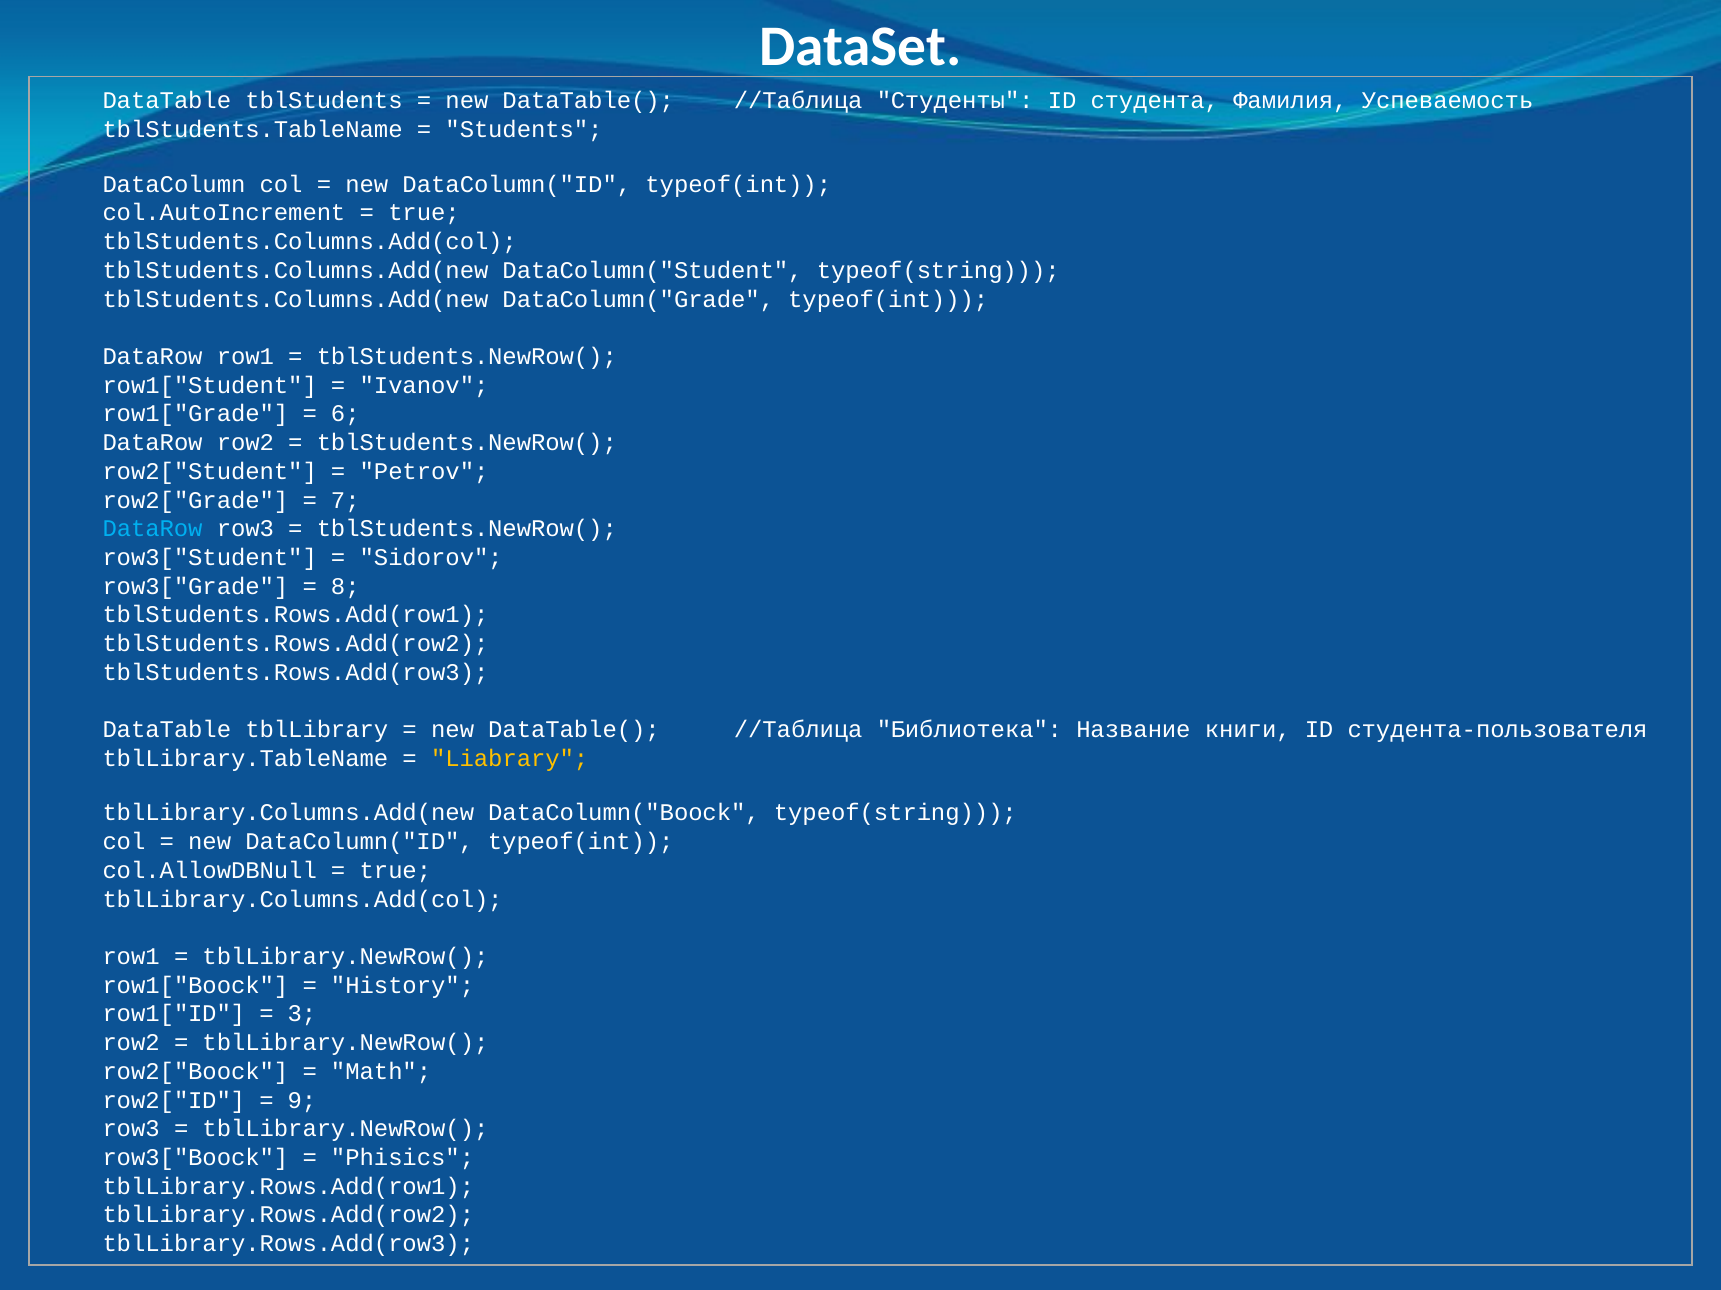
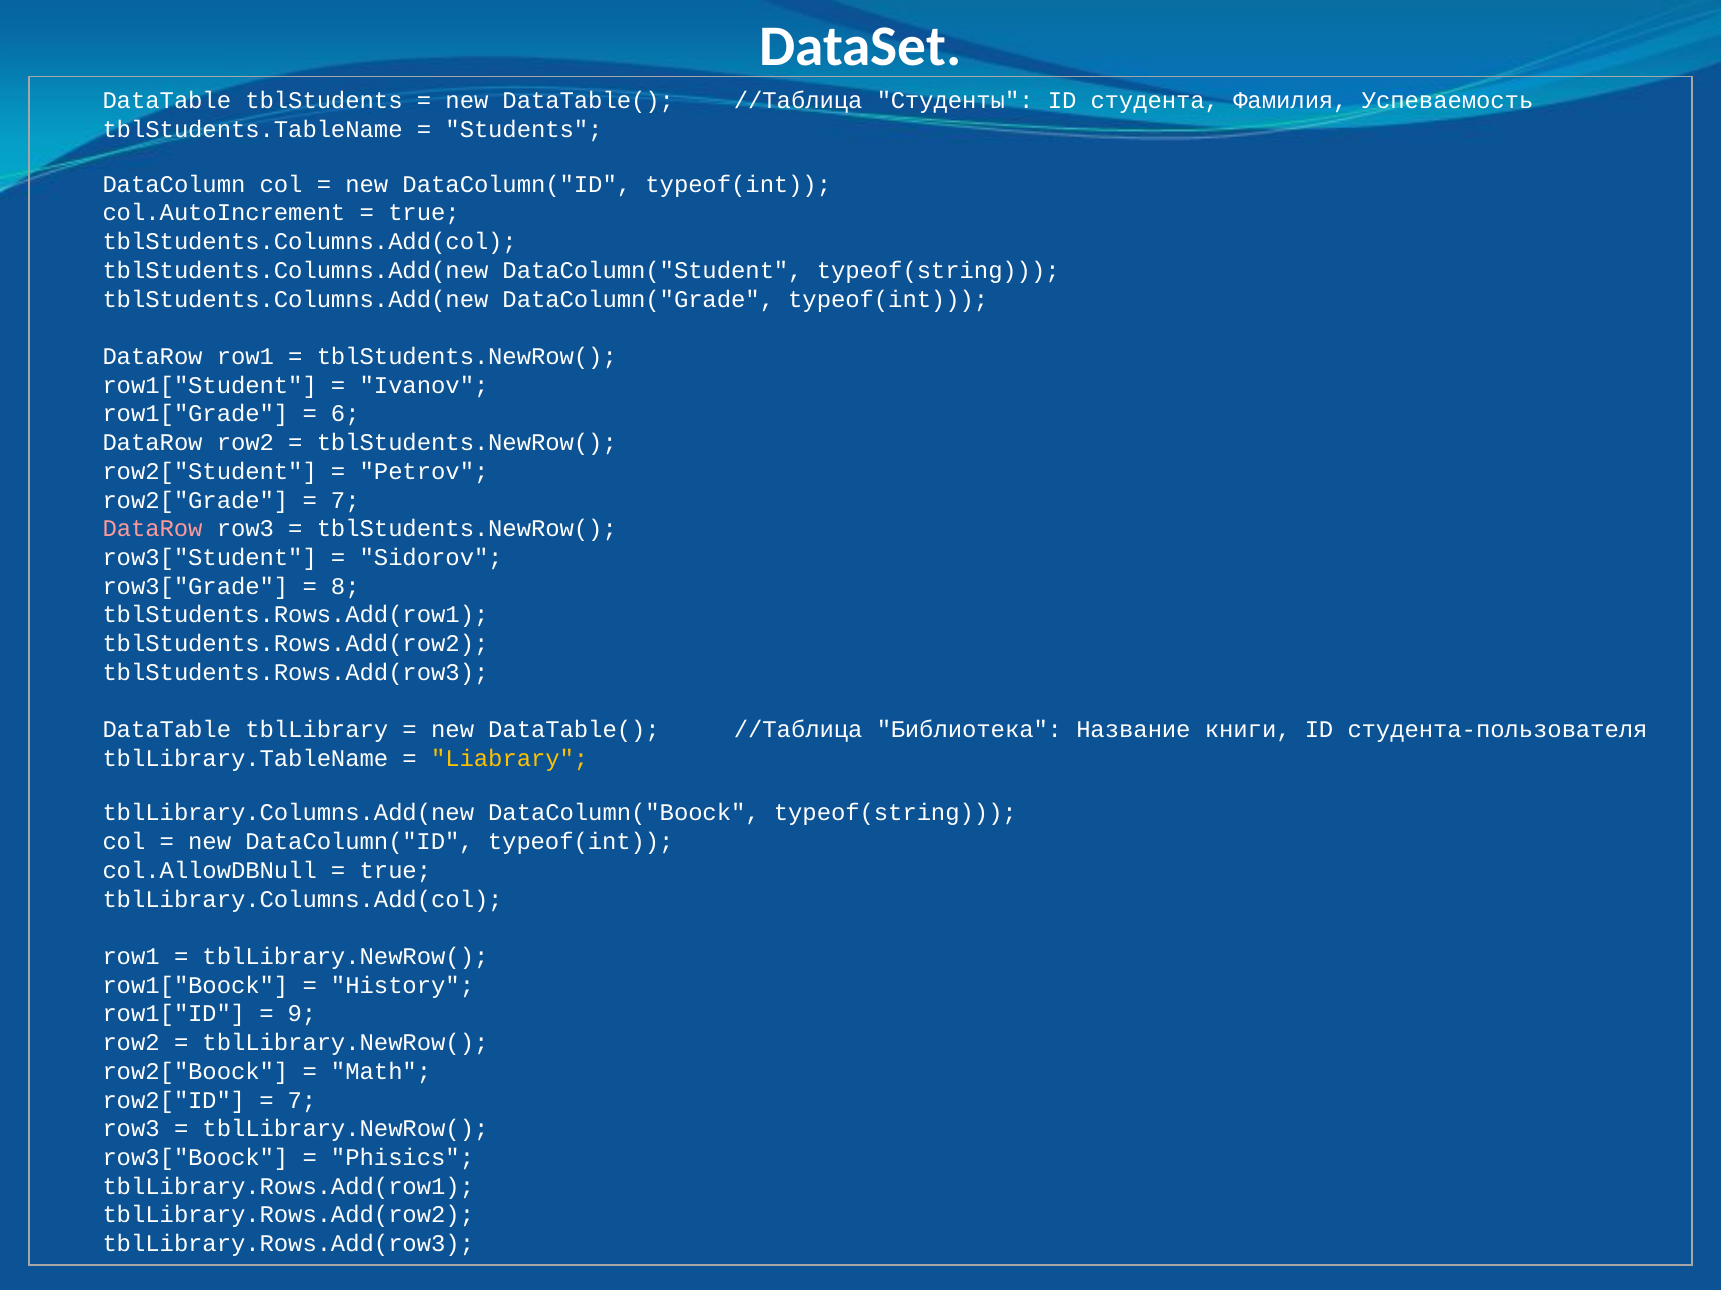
DataRow colour: light blue -> pink (153, 529)
3: 3 -> 9 (302, 1015)
9: 9 -> 7 (302, 1101)
